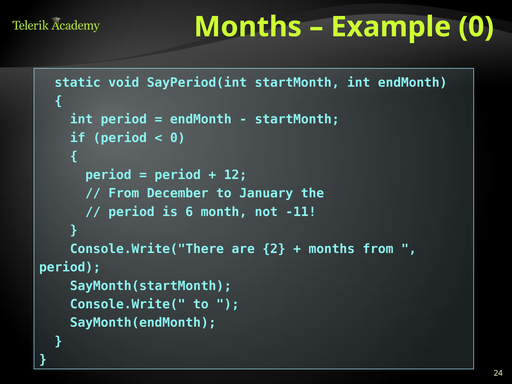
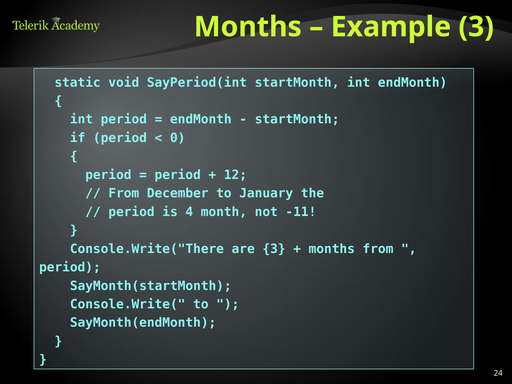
Example 0: 0 -> 3 (476, 27)
6: 6 -> 4 (189, 212)
are 2: 2 -> 3 (274, 249)
